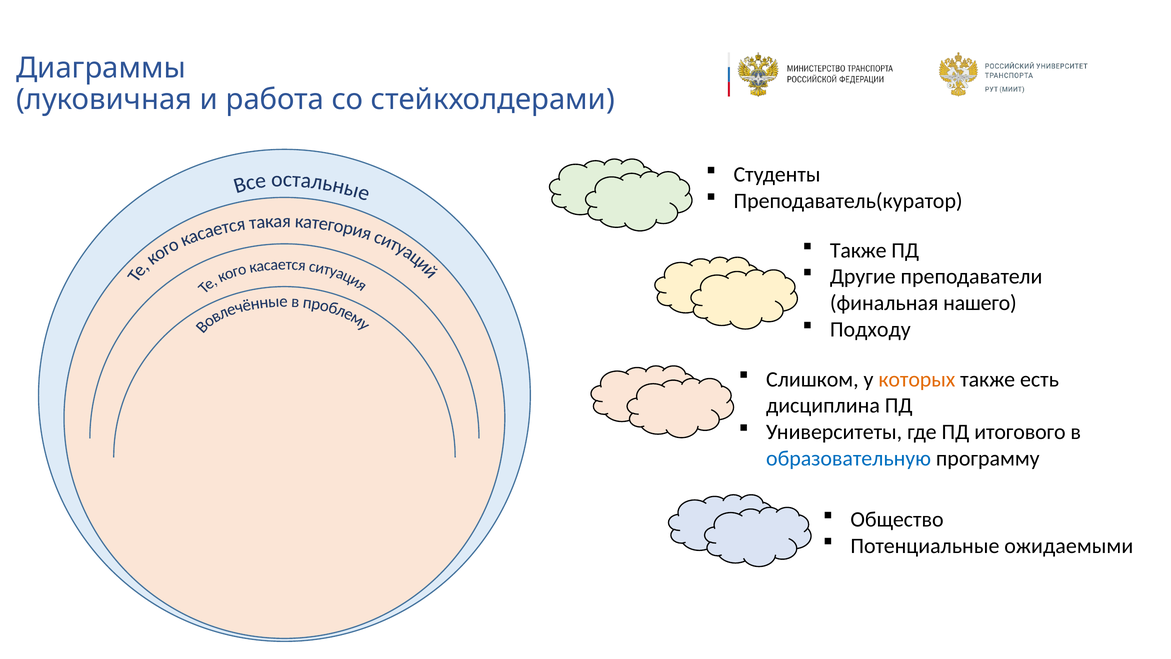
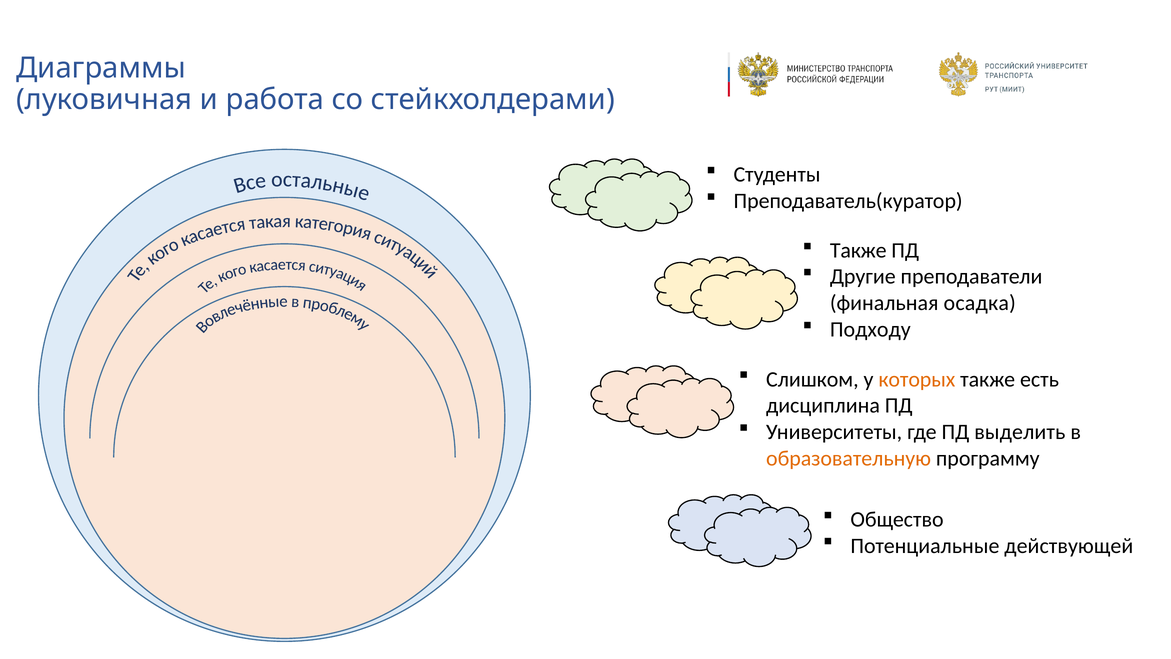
нашего: нашего -> осадка (980, 303)
итогового: итогового -> выделить (1020, 432)
образовательную colour: blue -> orange (849, 458)
ожидаемыми: ожидаемыми -> действующей (1069, 546)
